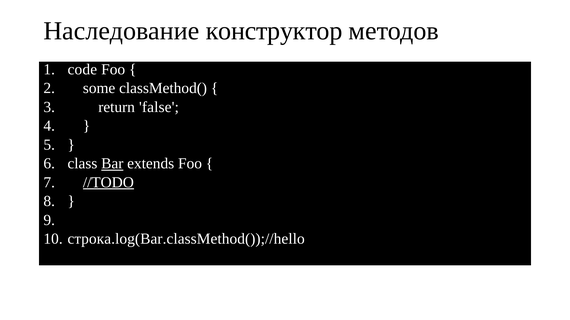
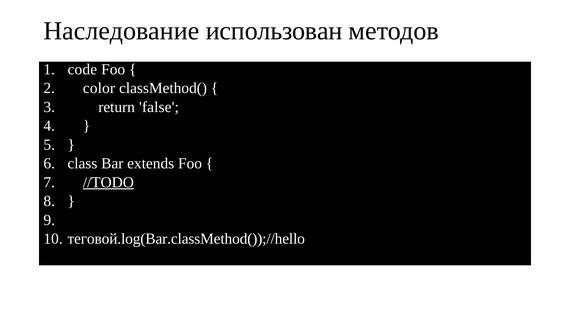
конструктор: конструктор -> использован (274, 31)
some: some -> color (99, 88)
Bar underline: present -> none (112, 164)
строка.log(Bar.classMethod());//hello: строка.log(Bar.classMethod());//hello -> теговой.log(Bar.classMethod());//hello (186, 239)
